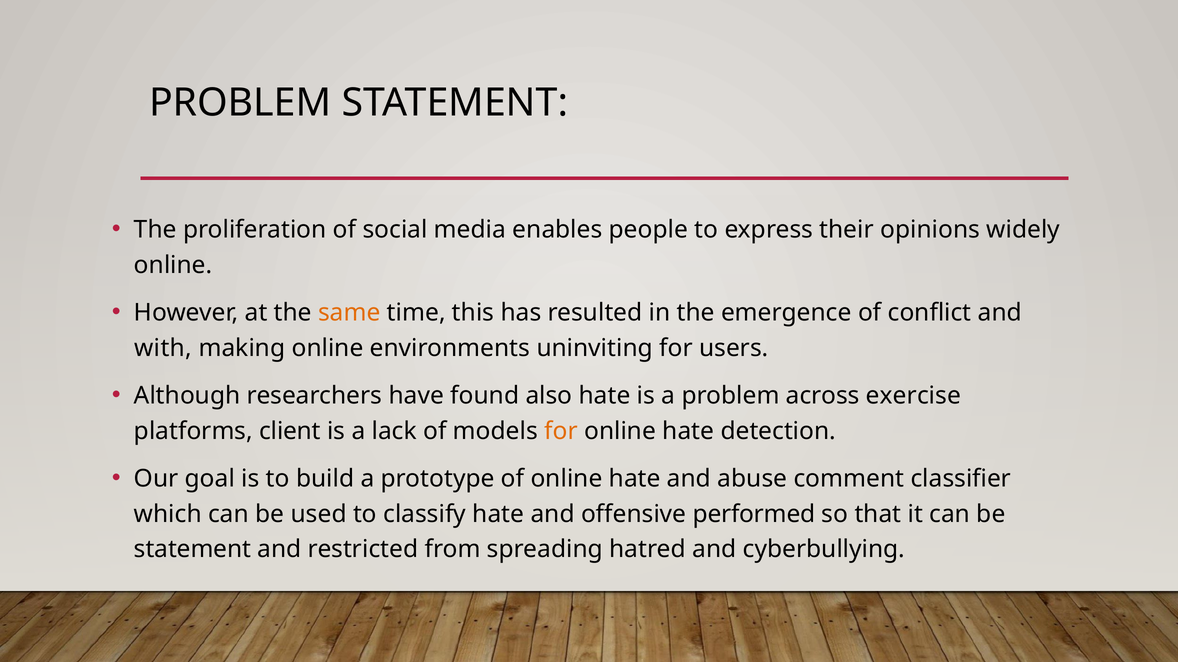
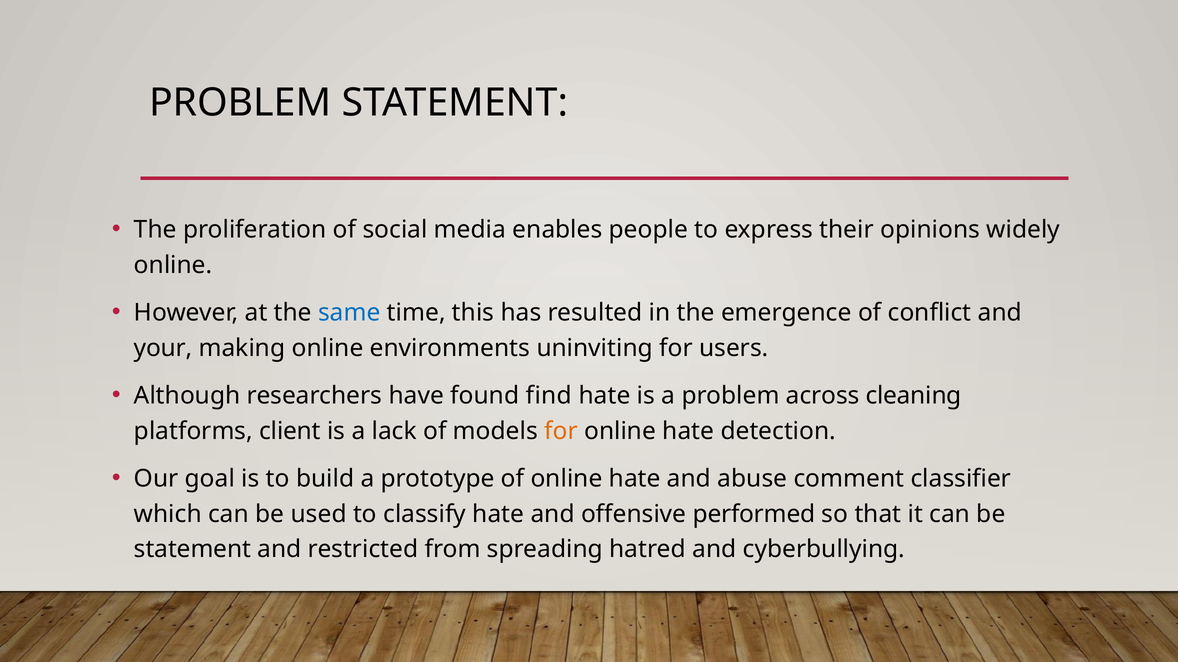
same colour: orange -> blue (349, 313)
with: with -> your (163, 348)
also: also -> find (549, 396)
exercise: exercise -> cleaning (914, 396)
